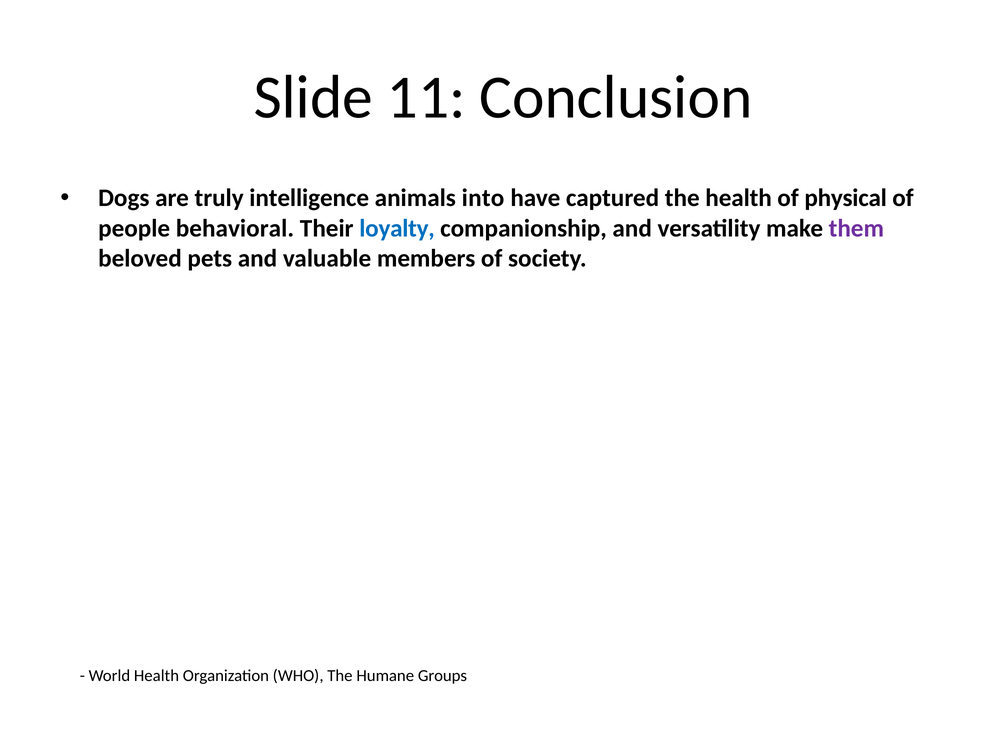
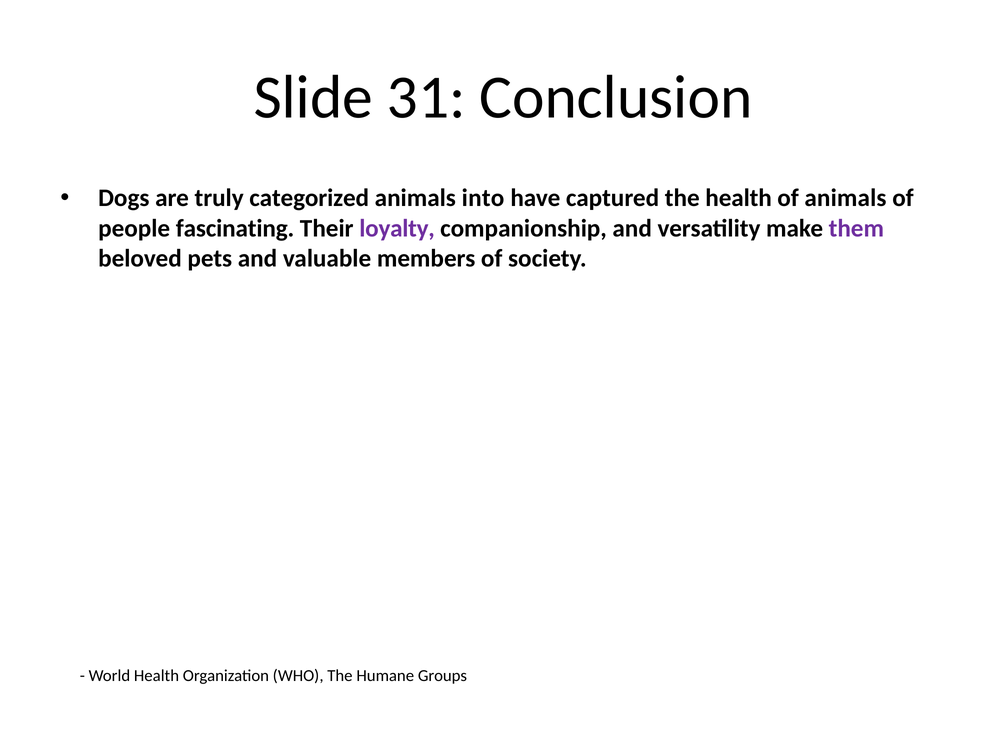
11: 11 -> 31 (426, 97)
intelligence: intelligence -> categorized (309, 198)
of physical: physical -> animals (845, 198)
behavioral: behavioral -> fascinating (235, 228)
loyalty colour: blue -> purple (397, 228)
